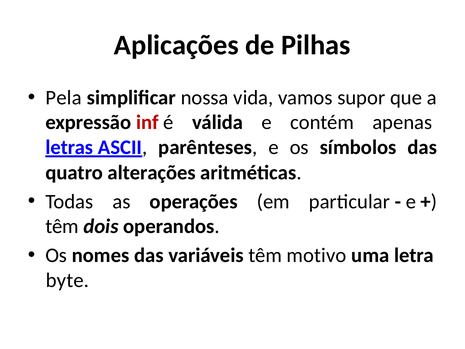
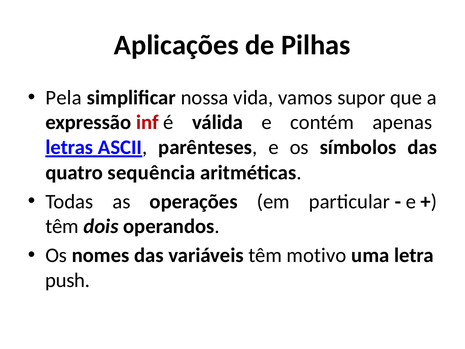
alterações: alterações -> sequência (151, 172)
byte: byte -> push (68, 280)
